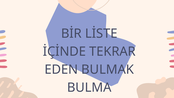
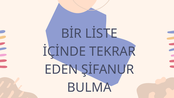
BULMAK: BULMAK -> ŞİFANUR (108, 69)
